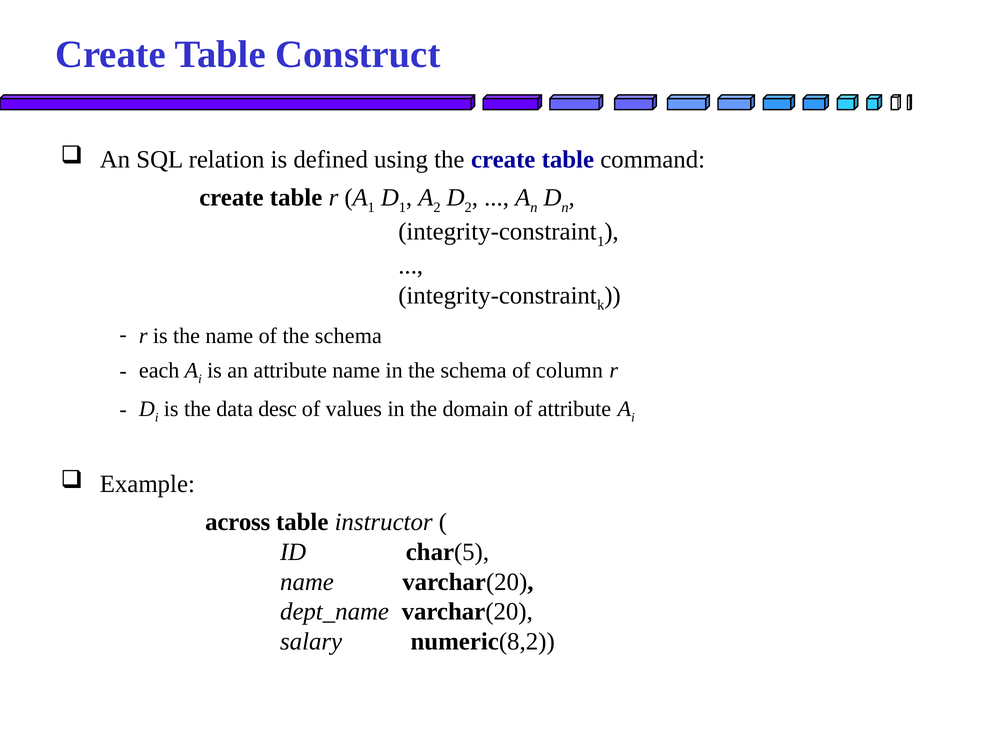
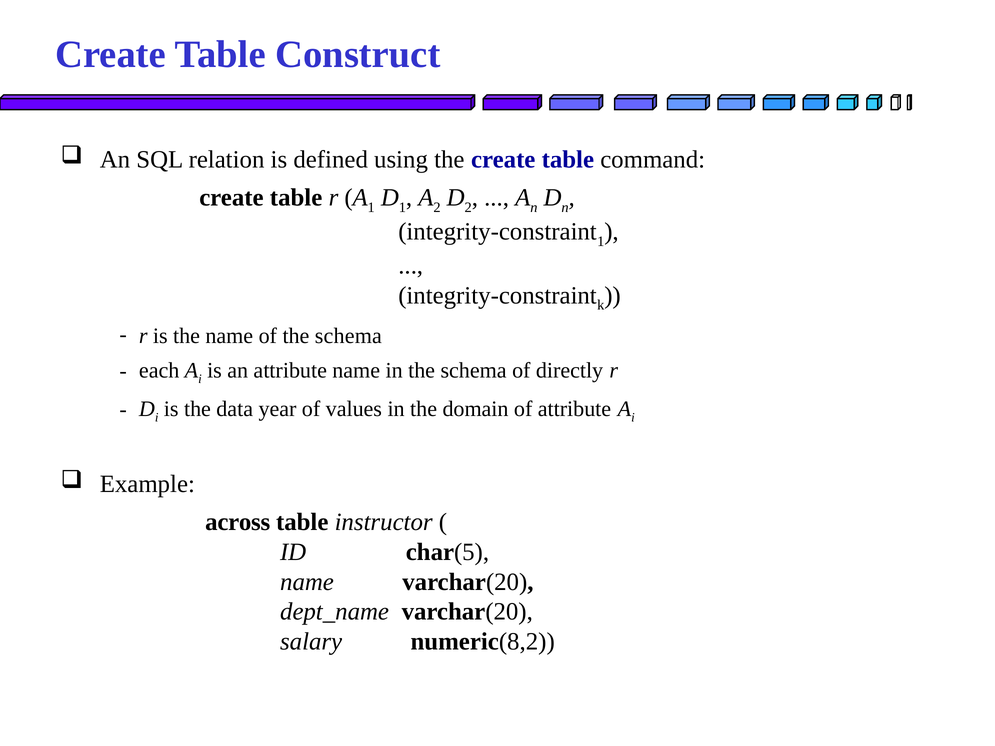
column: column -> directly (570, 371)
desc: desc -> year (277, 409)
